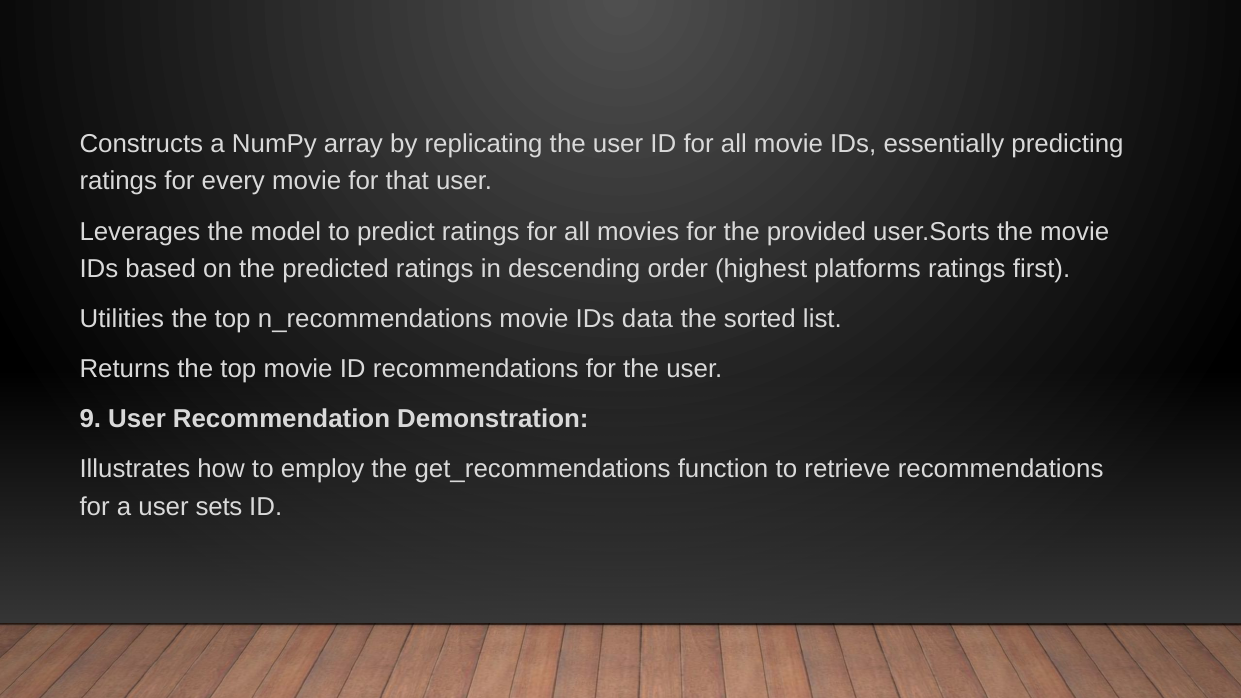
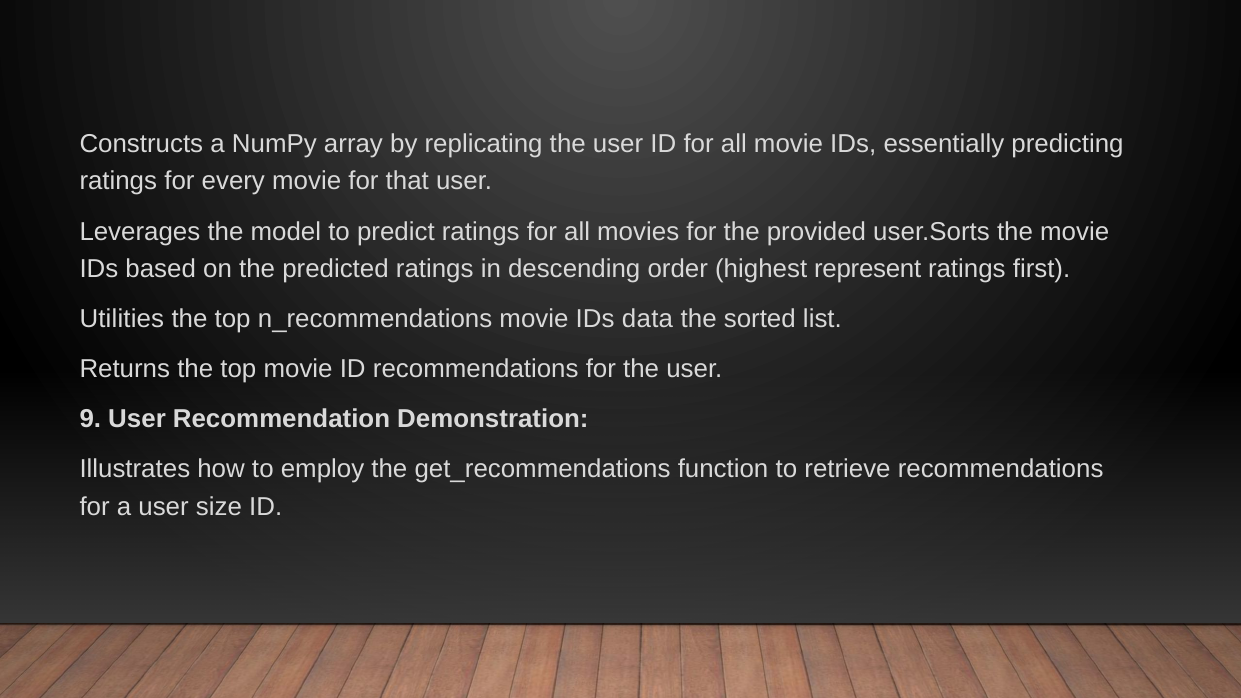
platforms: platforms -> represent (868, 269)
sets: sets -> size (219, 507)
